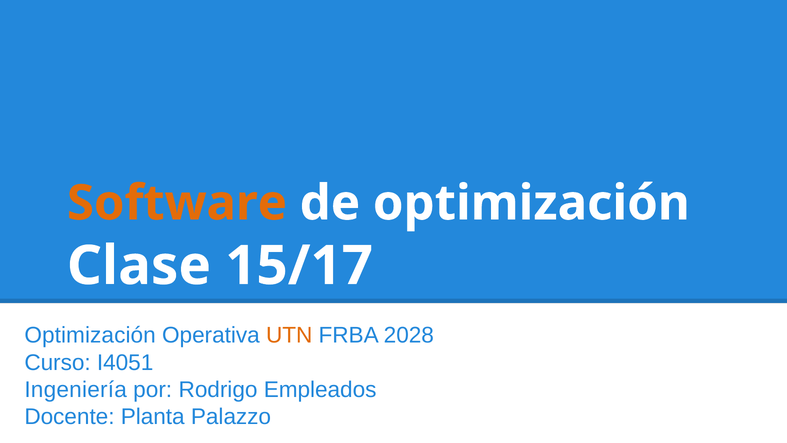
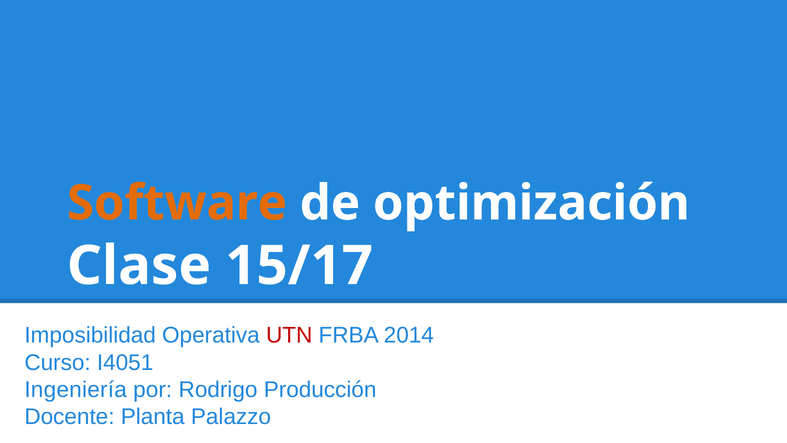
Optimización: Optimización -> Imposibilidad (90, 335)
UTN colour: orange -> red (289, 335)
2028: 2028 -> 2014 (409, 335)
Empleados: Empleados -> Producción (320, 389)
